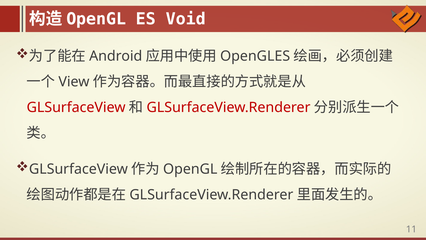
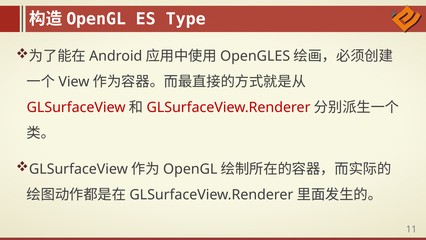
Void: Void -> Type (186, 19)
